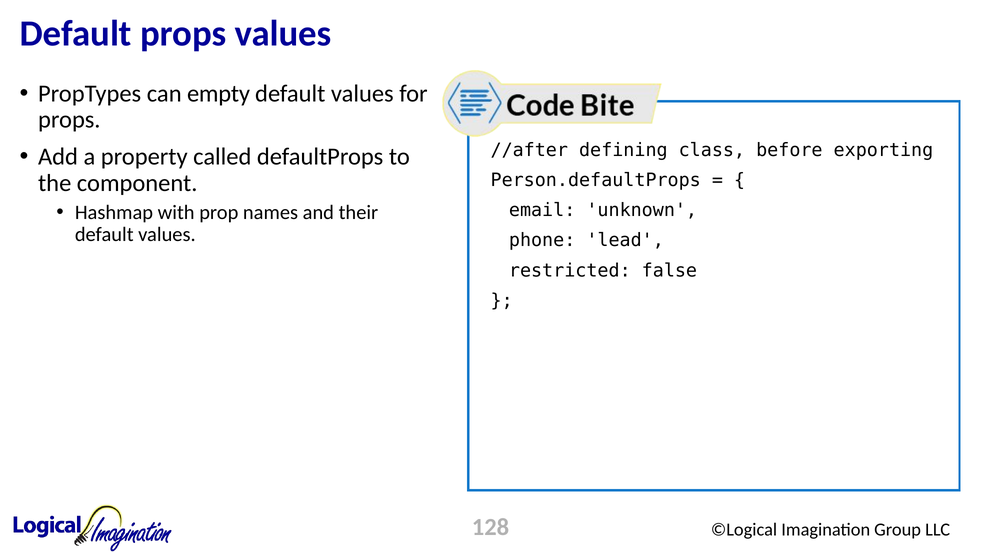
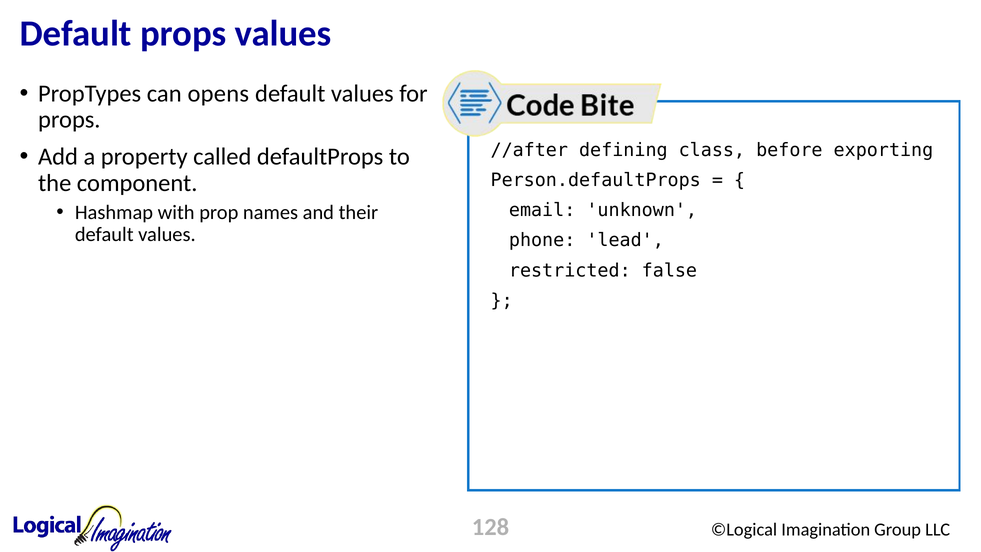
empty: empty -> opens (218, 93)
